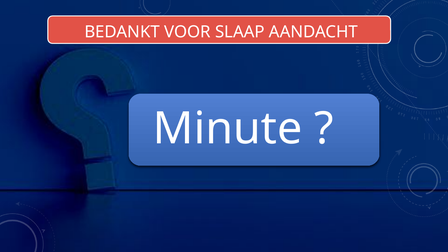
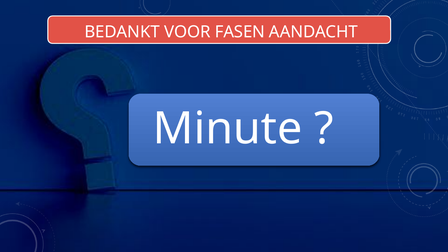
SLAAP: SLAAP -> FASEN (240, 32)
